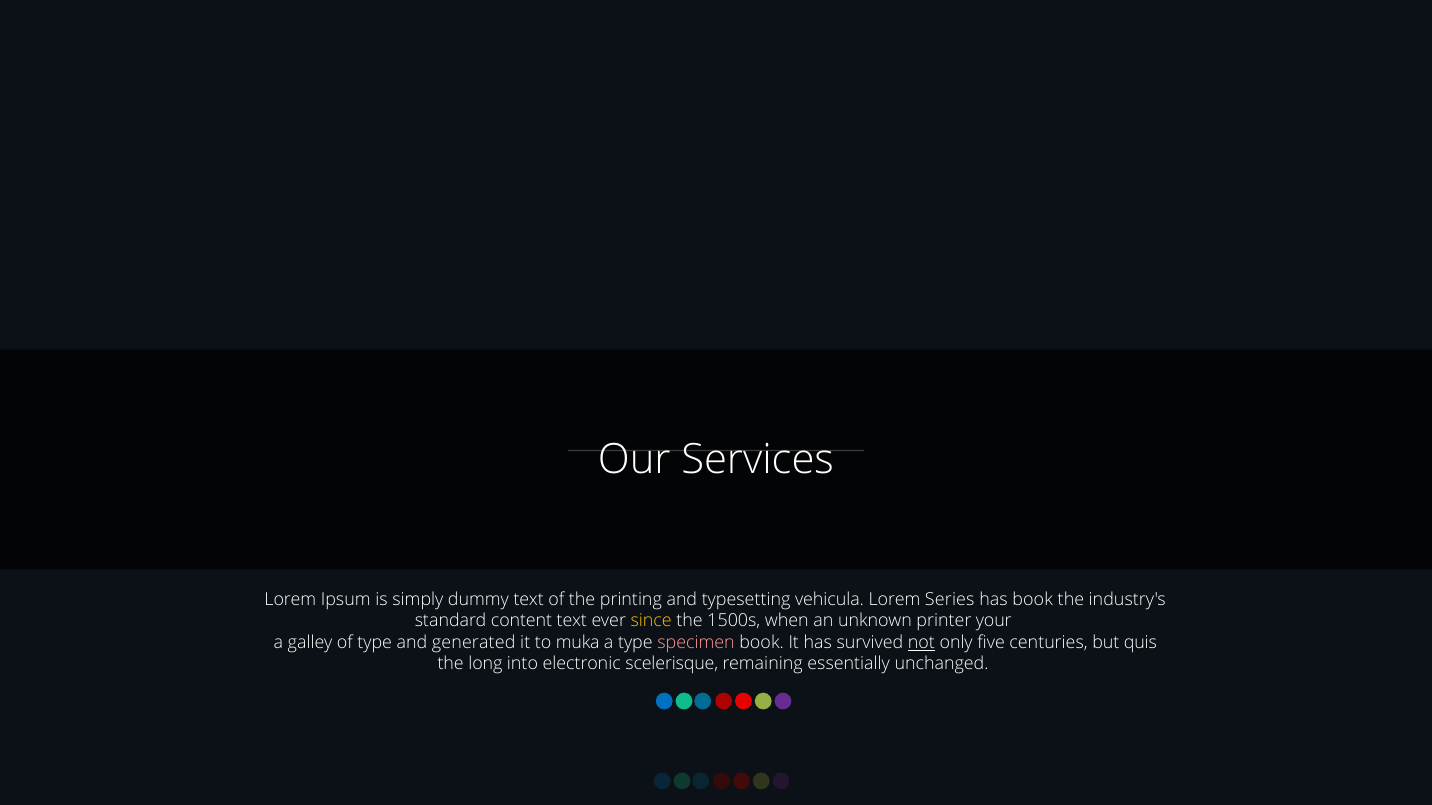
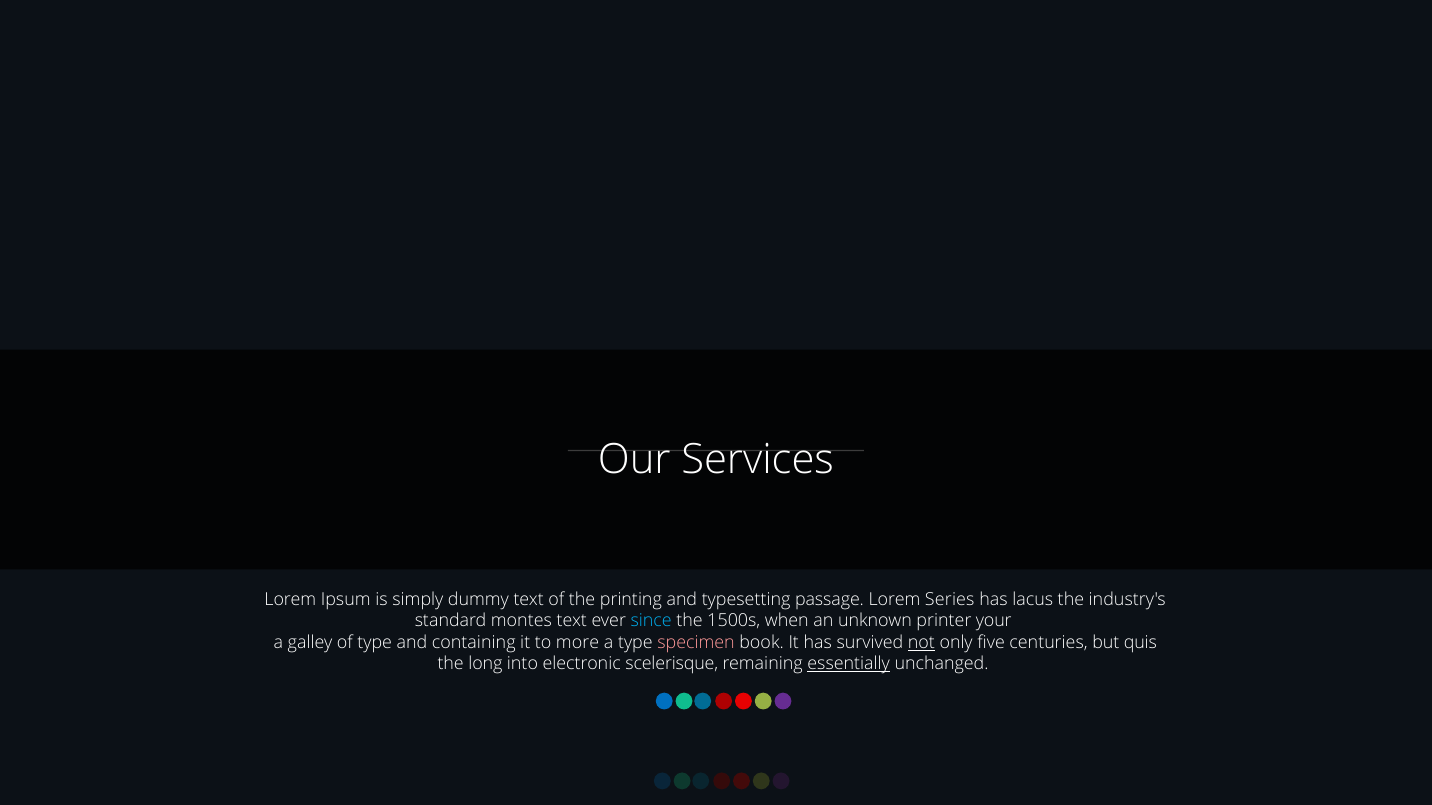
vehicula: vehicula -> passage (830, 600)
has book: book -> lacus (1033, 600)
content: content -> montes (521, 621)
since colour: yellow -> light blue (651, 621)
generated: generated -> containing (474, 643)
muka: muka -> more (578, 643)
essentially underline: none -> present (849, 664)
